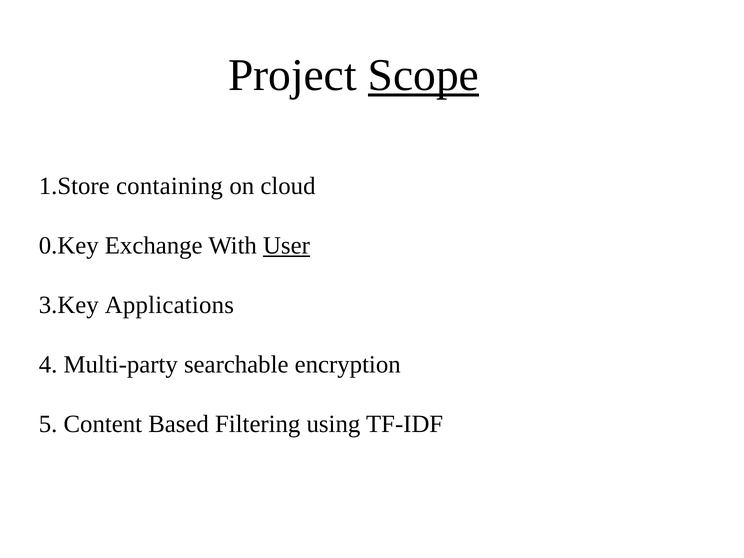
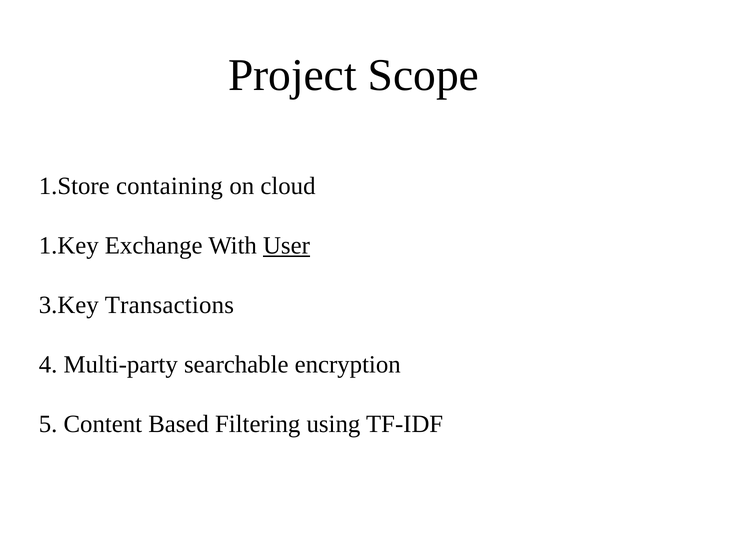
Scope underline: present -> none (424, 75)
0.Key: 0.Key -> 1.Key (69, 245)
Applications: Applications -> Transactions (169, 305)
